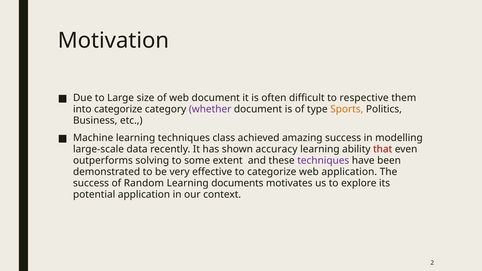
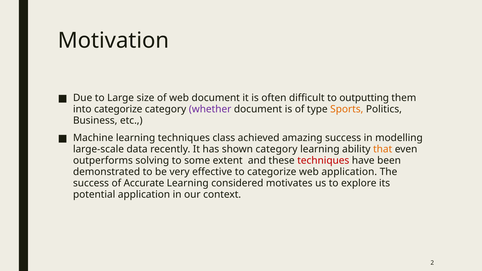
respective: respective -> outputting (364, 98)
shown accuracy: accuracy -> category (277, 149)
that colour: red -> orange (383, 149)
techniques colour: purple -> red (323, 161)
Random: Random -> Accurate (144, 183)
documents: documents -> considered (237, 183)
